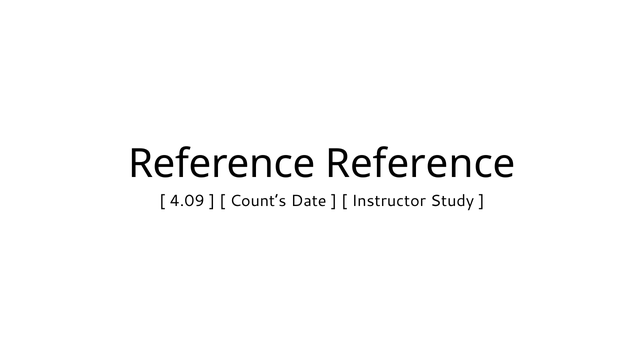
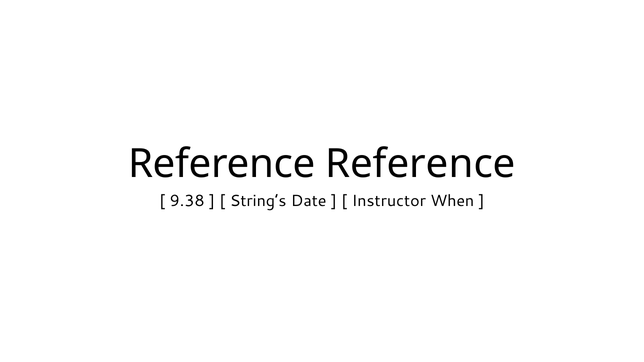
4.09: 4.09 -> 9.38 (187, 201)
Count’s: Count’s -> String’s (258, 201)
Study: Study -> When (452, 201)
